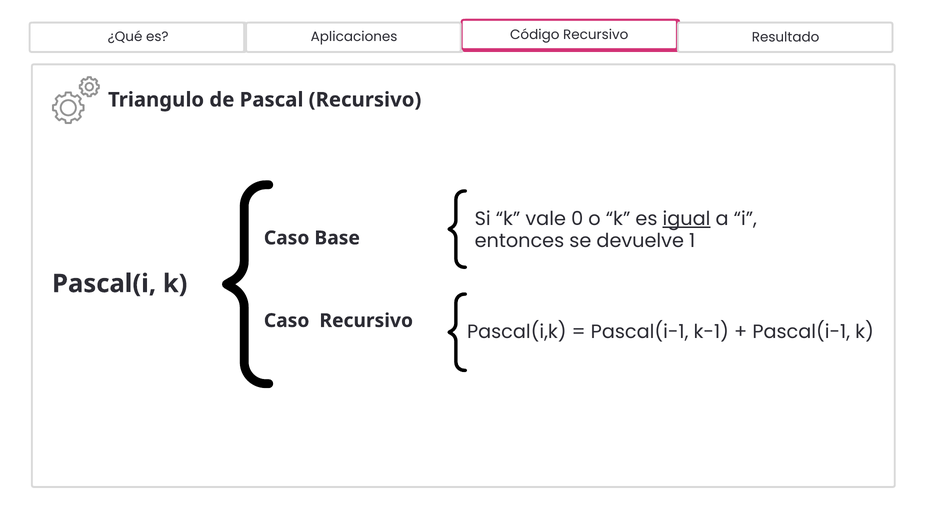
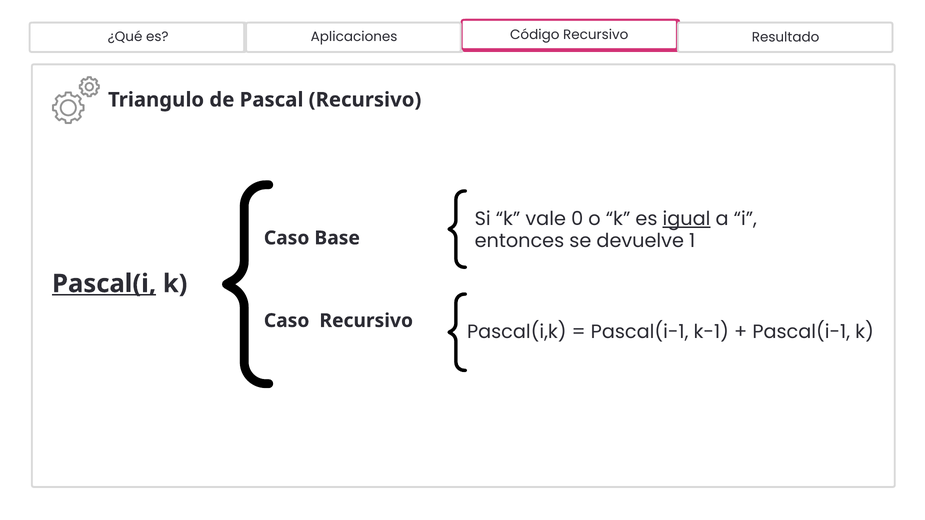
Pascal(i underline: none -> present (104, 284)
